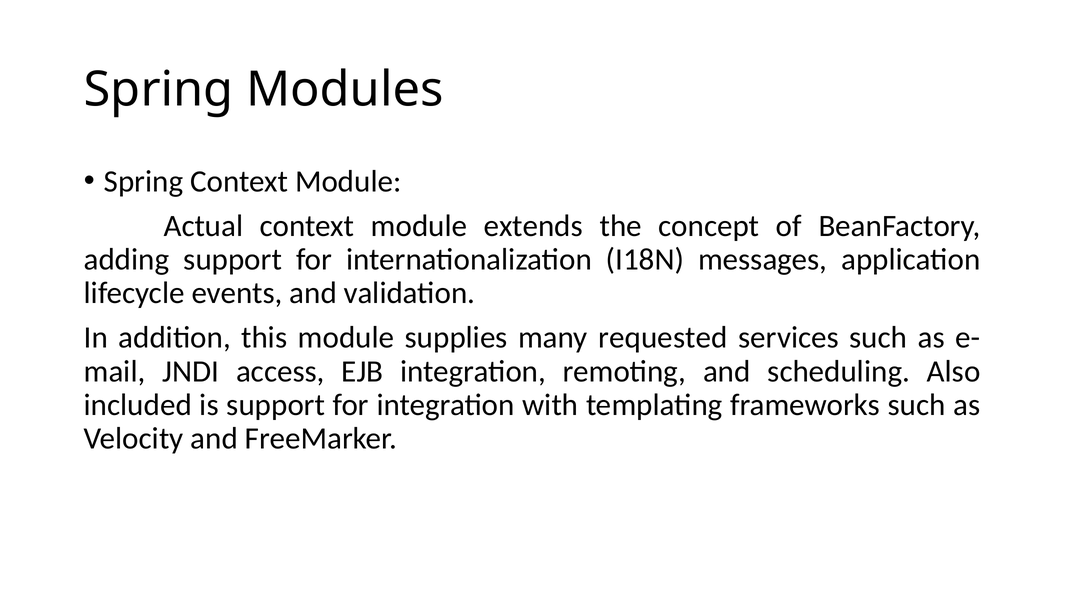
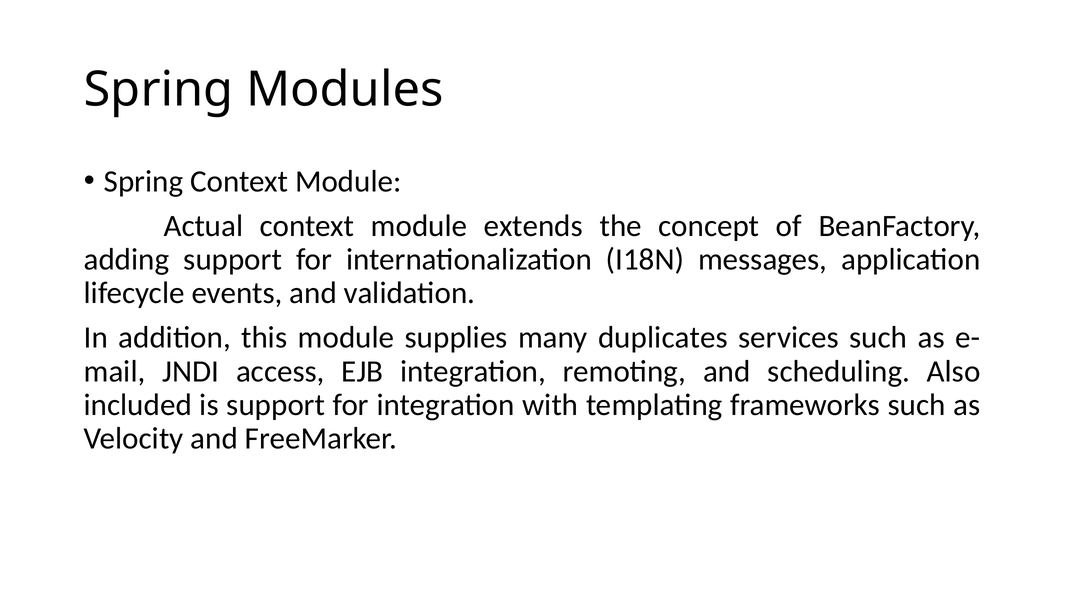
requested: requested -> duplicates (663, 338)
